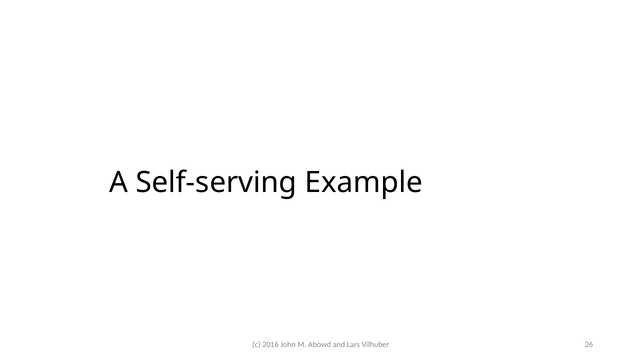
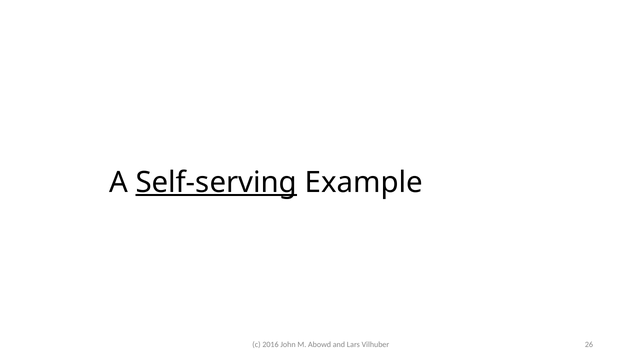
Self-serving underline: none -> present (216, 182)
